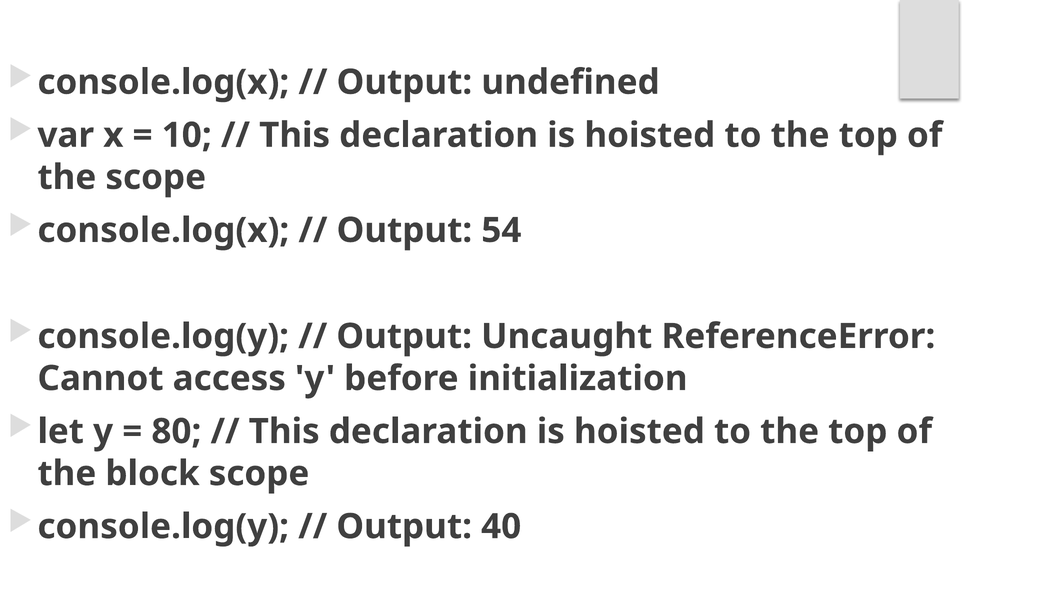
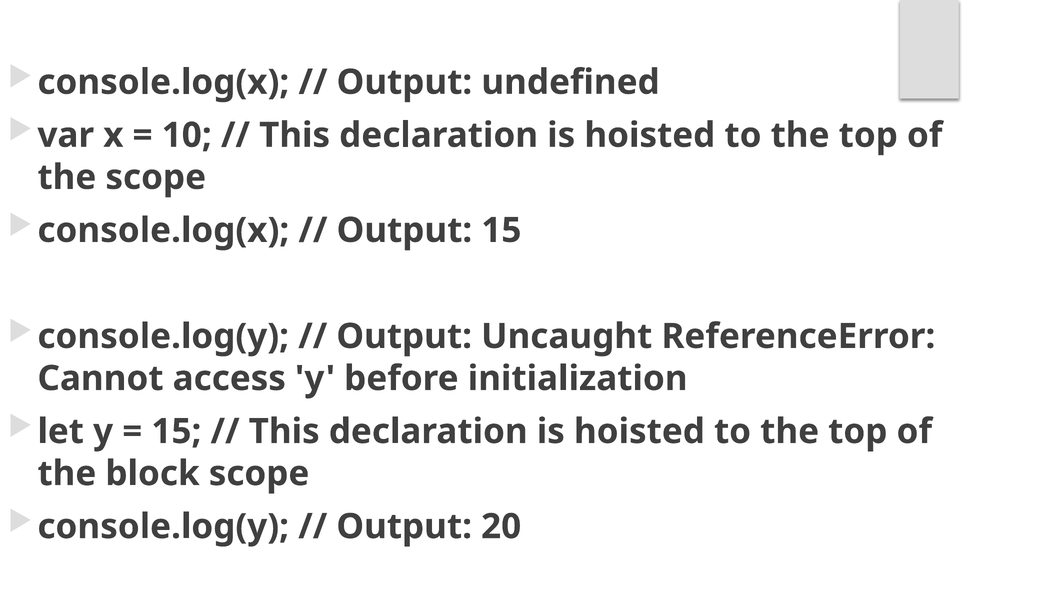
Output 54: 54 -> 15 (501, 230)
80: 80 -> 15 (176, 432)
40: 40 -> 20 (501, 527)
